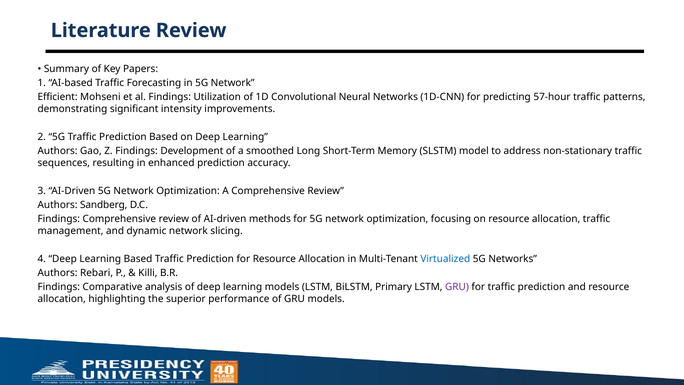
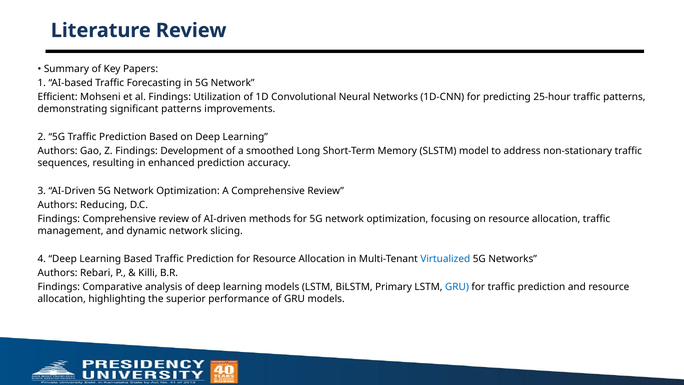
57-hour: 57-hour -> 25-hour (552, 97)
significant intensity: intensity -> patterns (181, 109)
Sandberg: Sandberg -> Reducing (104, 205)
GRU colour: purple -> blue (457, 287)
